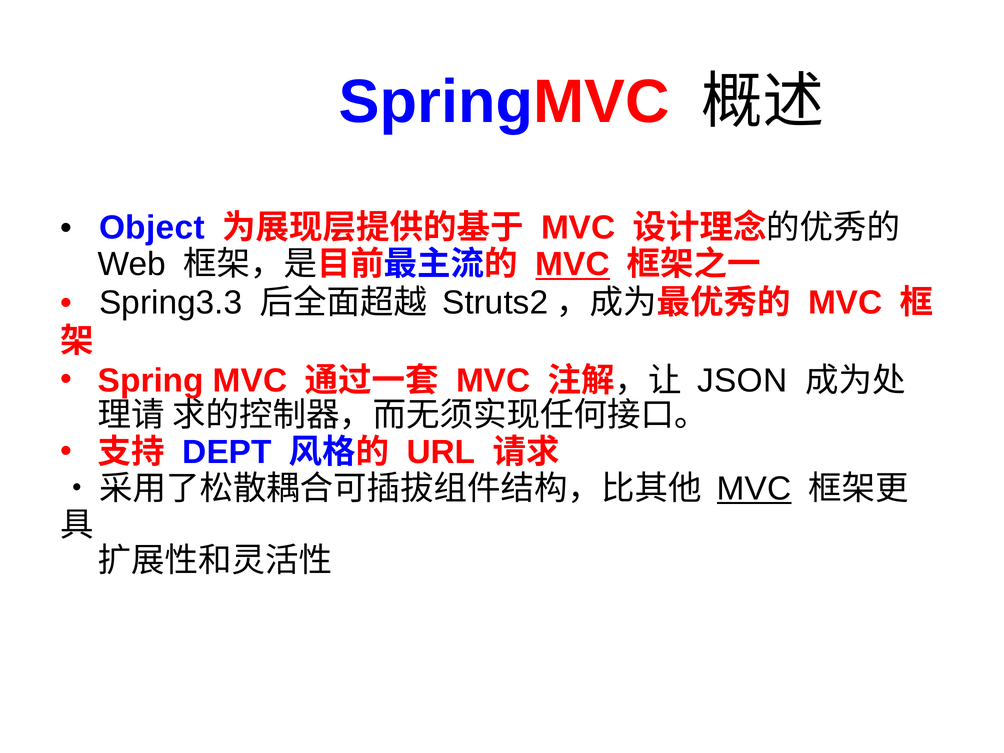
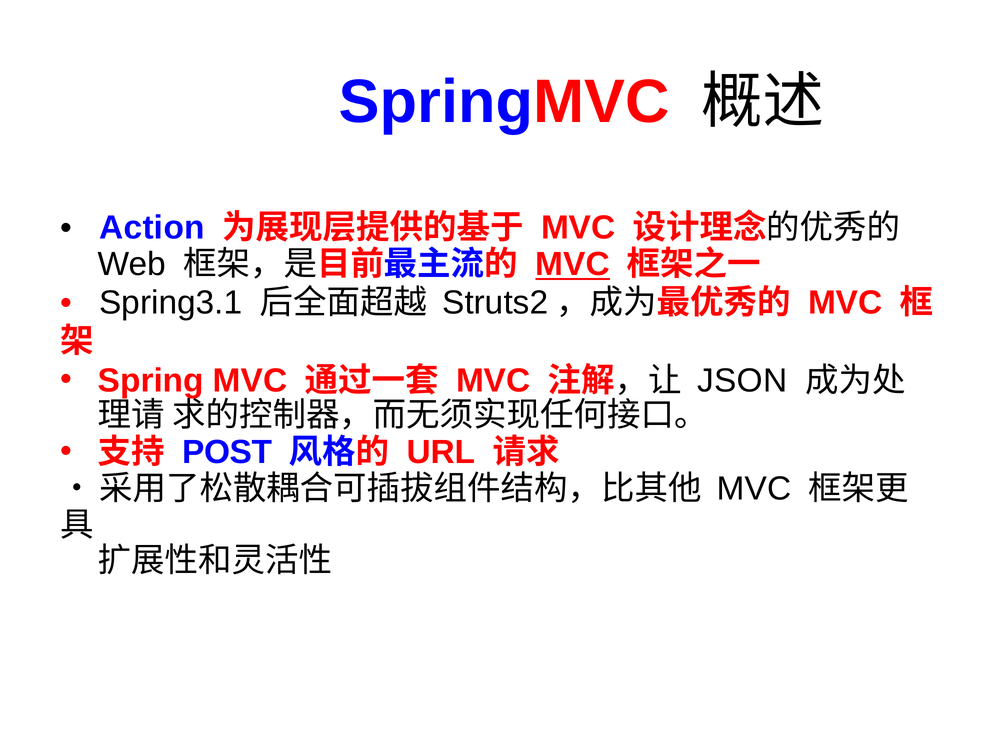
Object: Object -> Action (152, 228)
Spring3.3: Spring3.3 -> Spring3.1 (171, 303)
DEPT: DEPT -> POST (227, 452)
MVC underline: present -> none (754, 489)
